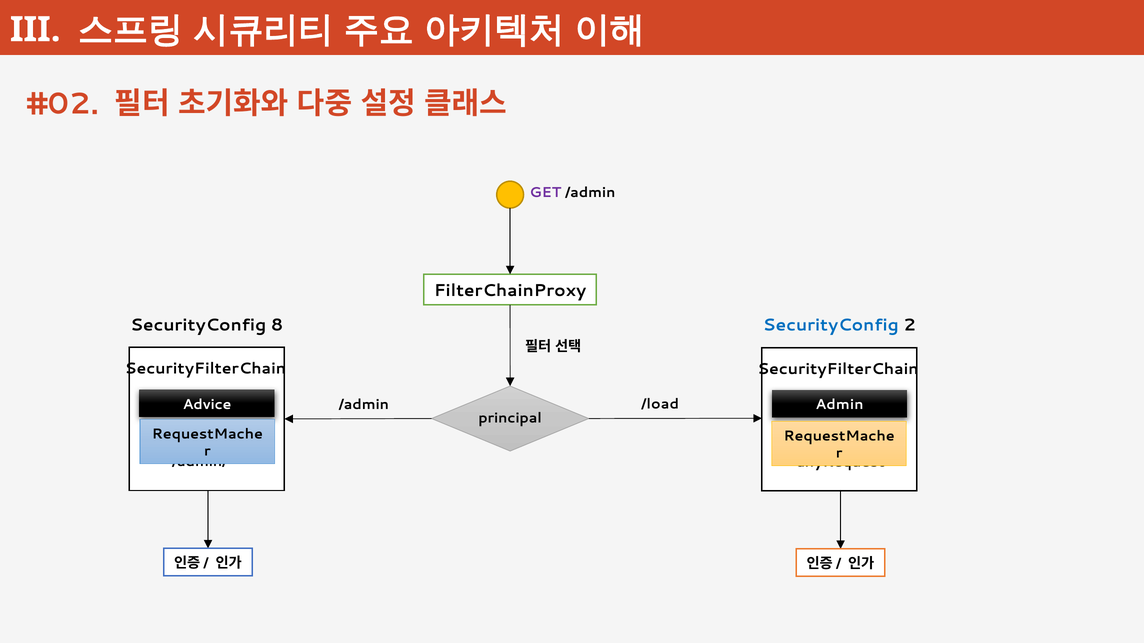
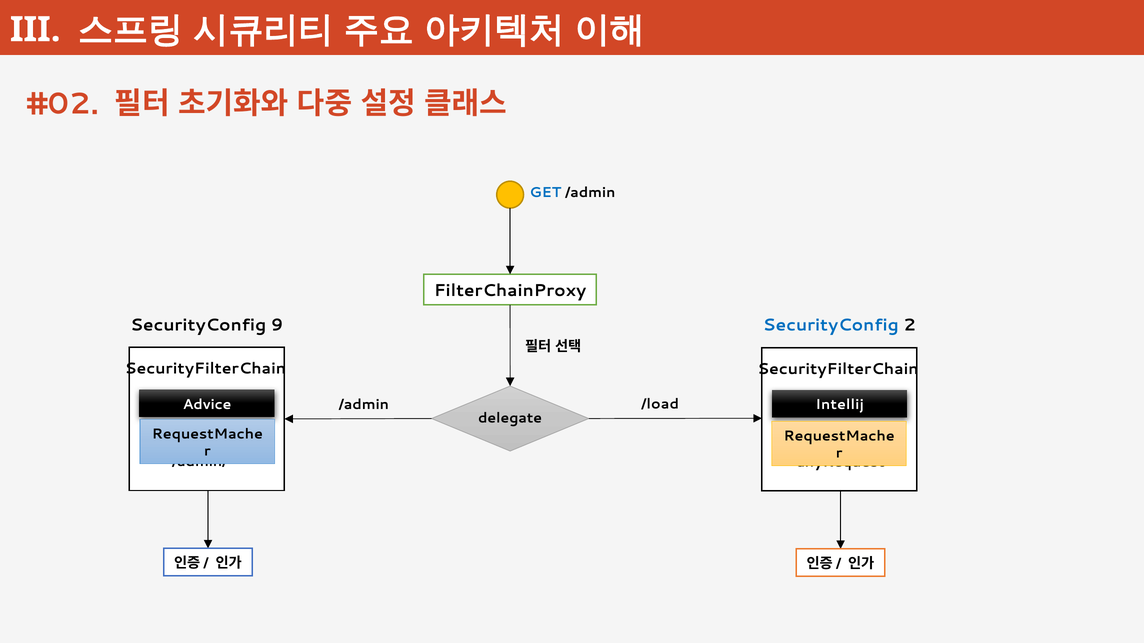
GET colour: purple -> blue (545, 193)
8: 8 -> 9 (277, 325)
Admin: Admin -> Intellij (839, 405)
principal: principal -> delegate (510, 418)
